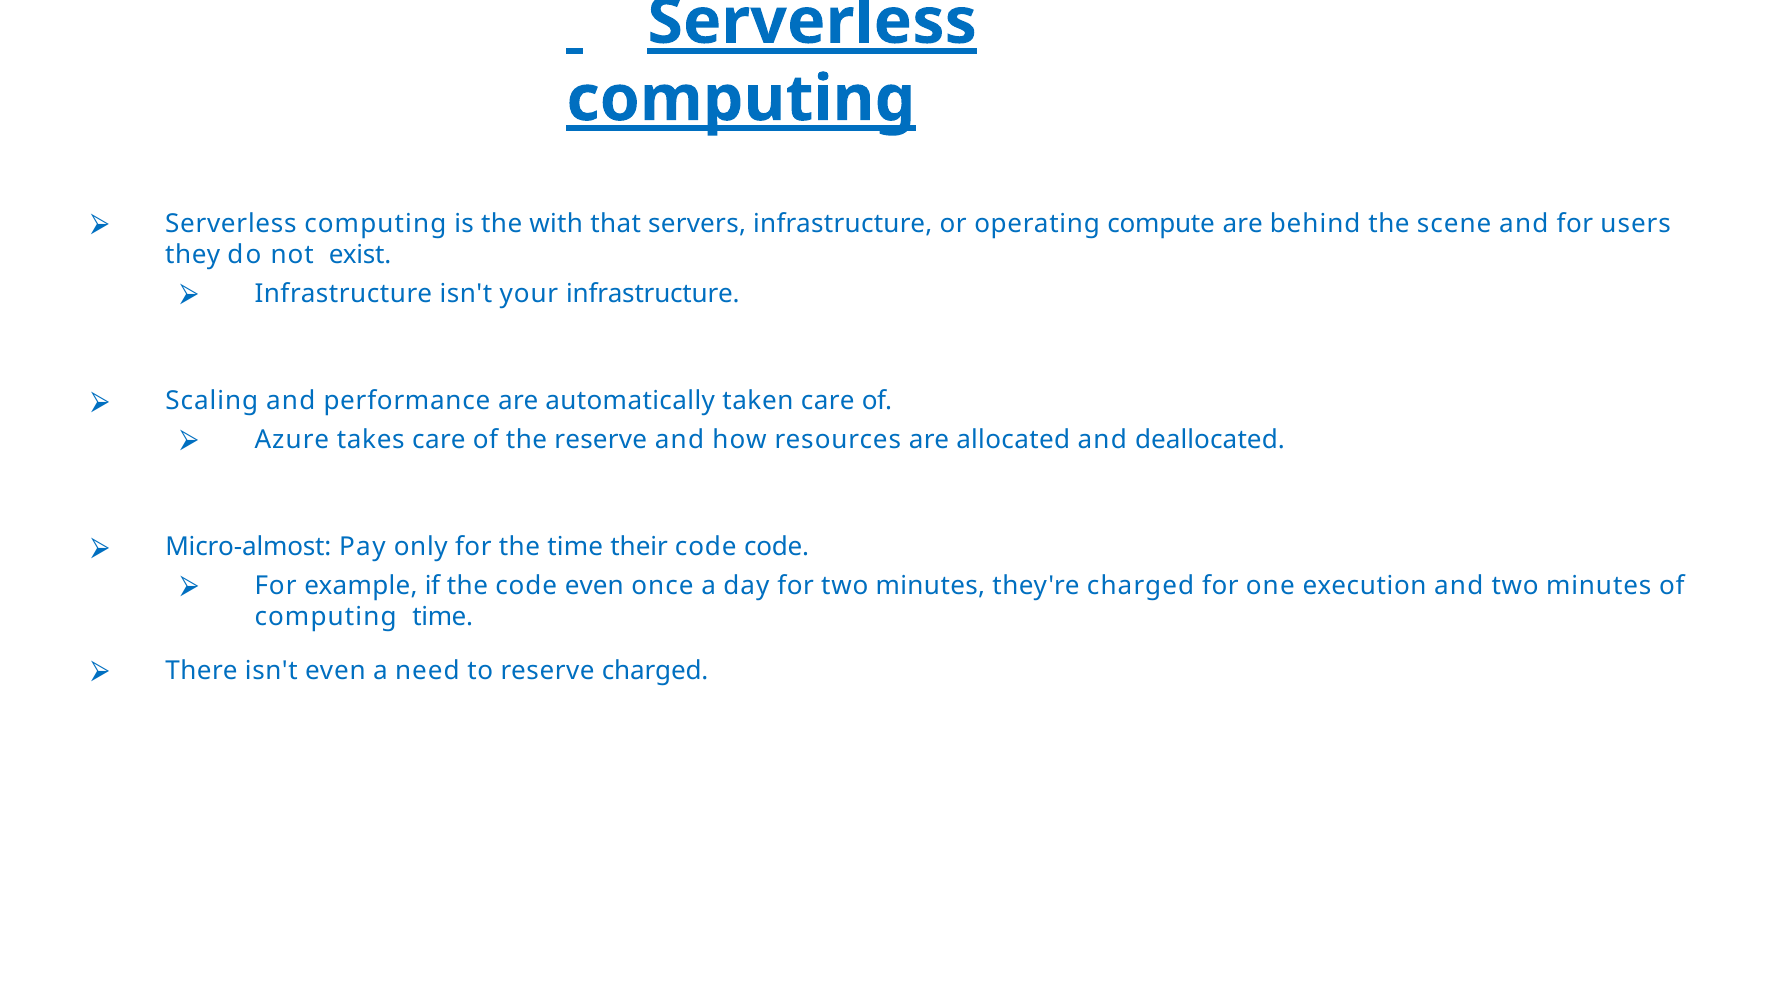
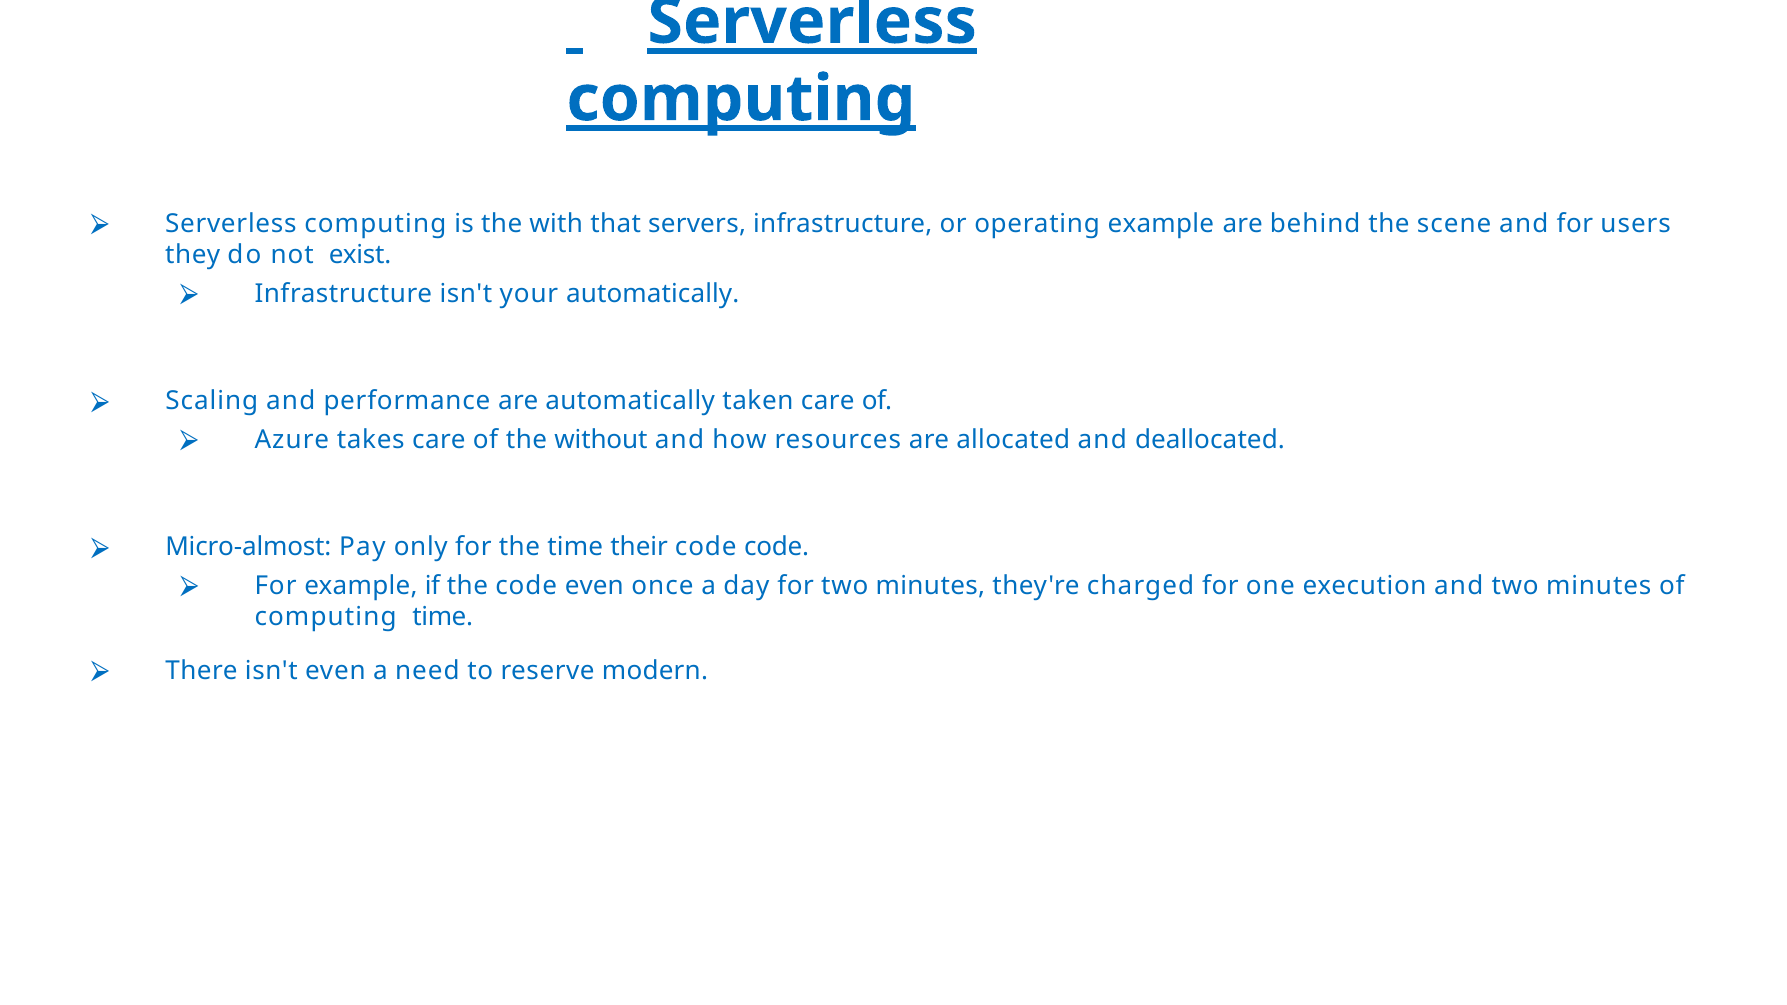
operating compute: compute -> example (1161, 224)
your infrastructure: infrastructure -> automatically (653, 294)
the reserve: reserve -> without (601, 440)
reserve charged: charged -> modern (655, 671)
